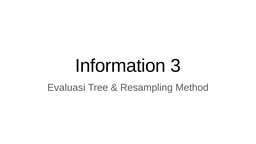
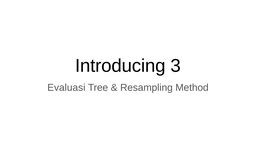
Information: Information -> Introducing (120, 66)
